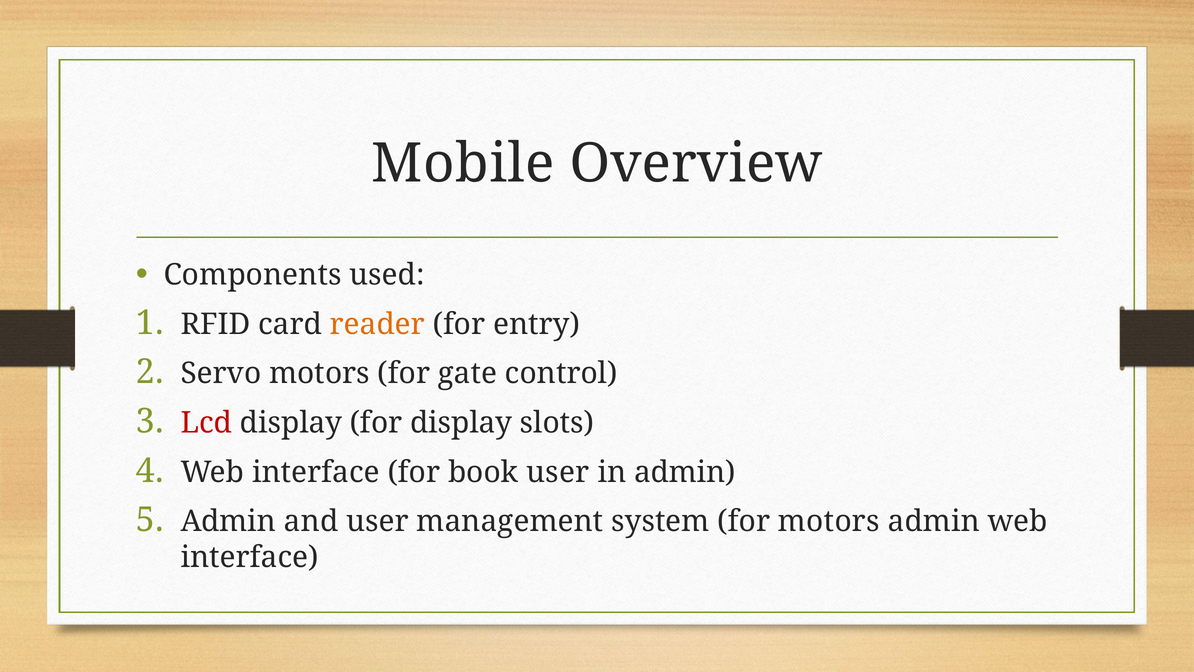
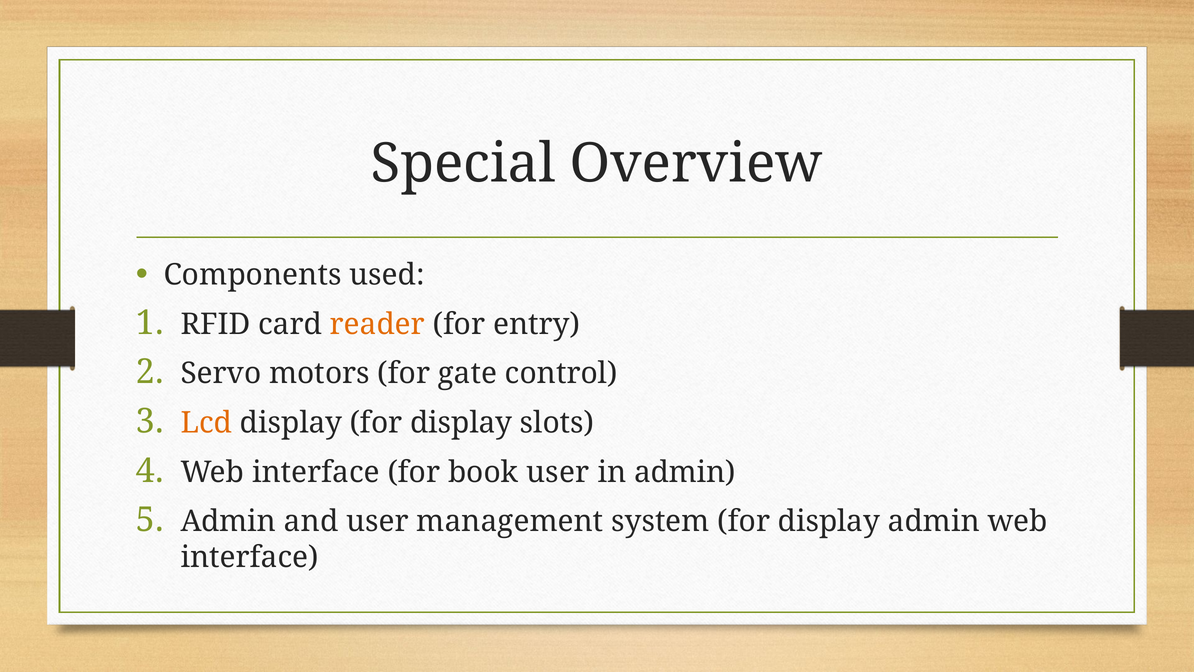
Mobile: Mobile -> Special (463, 164)
Lcd colour: red -> orange (206, 423)
system for motors: motors -> display (829, 521)
